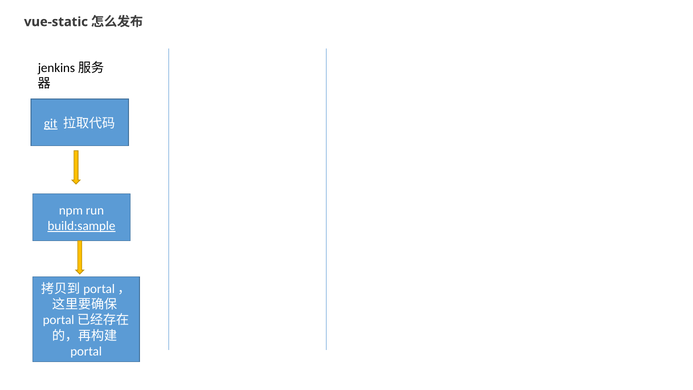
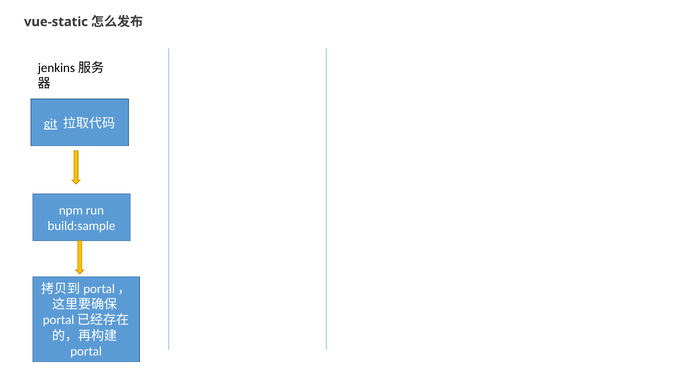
build:sample underline: present -> none (81, 226)
